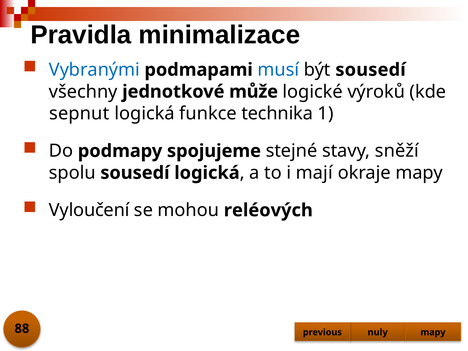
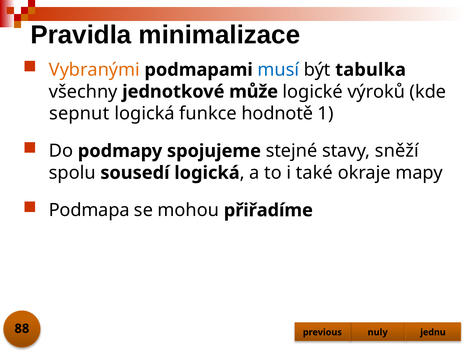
Vybranými colour: blue -> orange (94, 70)
být sousedí: sousedí -> tabulka (371, 70)
technika: technika -> hodnotě (277, 114)
mají: mají -> také (314, 173)
Vyloučení: Vyloučení -> Podmapa (89, 210)
reléových: reléových -> přiřadíme (268, 210)
previous mapy: mapy -> jednu (433, 332)
